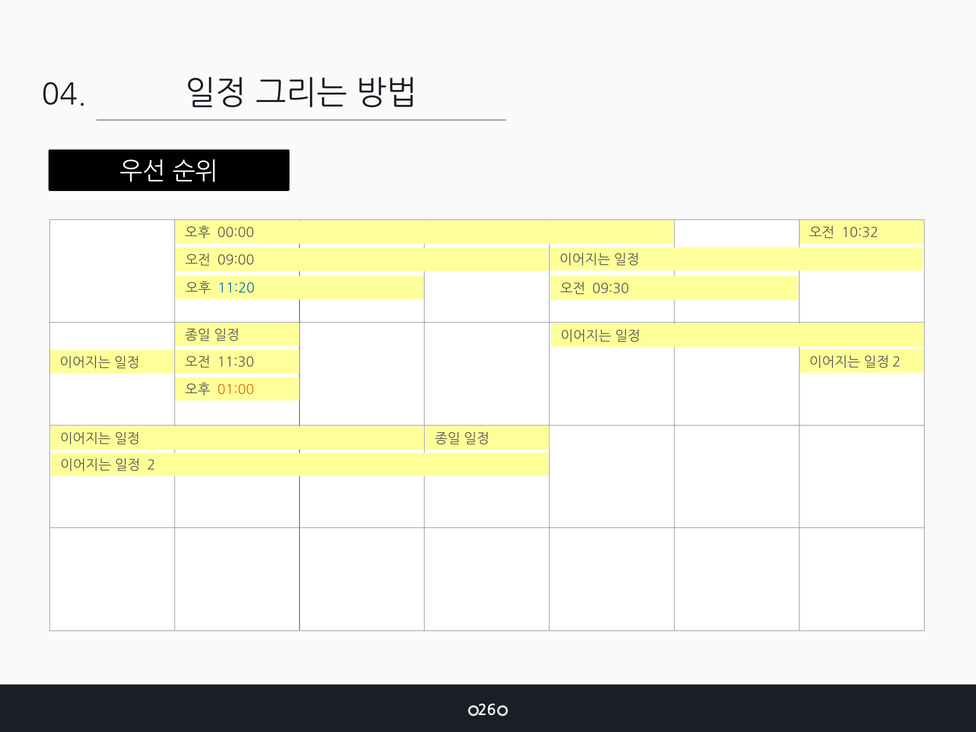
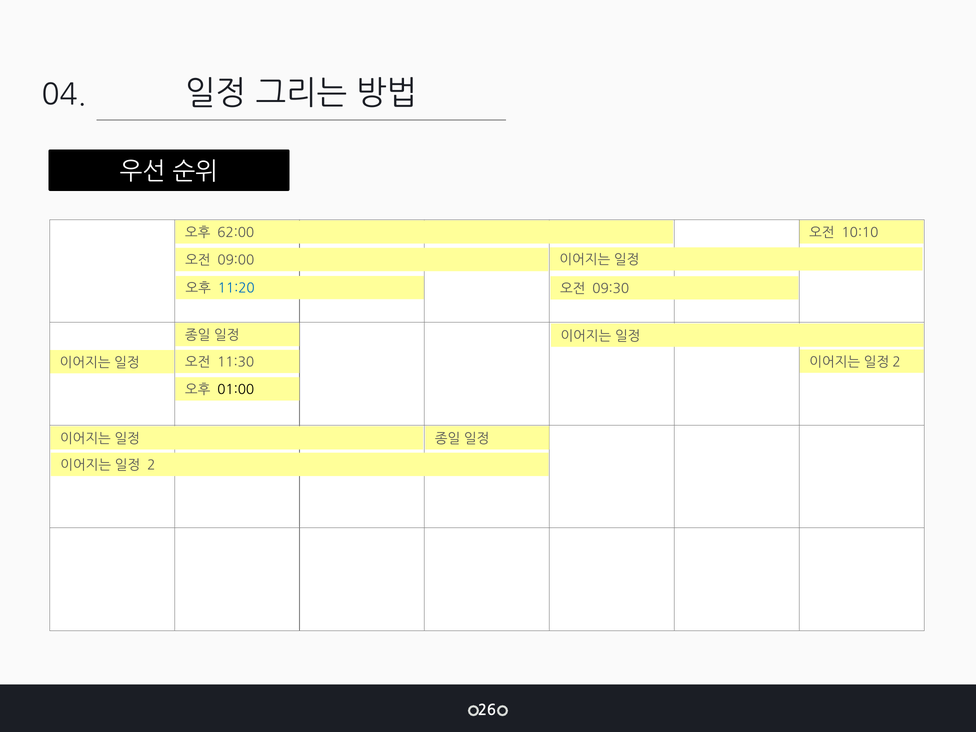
00:00: 00:00 -> 62:00 (236, 233)
10:32: 10:32 -> 10:10 (860, 233)
01:00 colour: orange -> black (236, 390)
